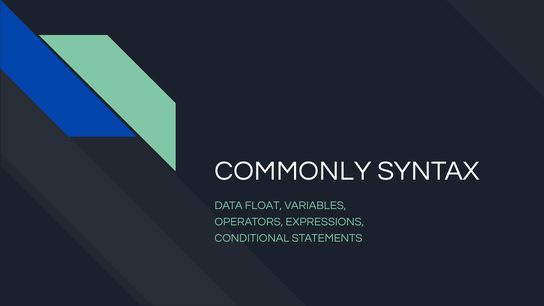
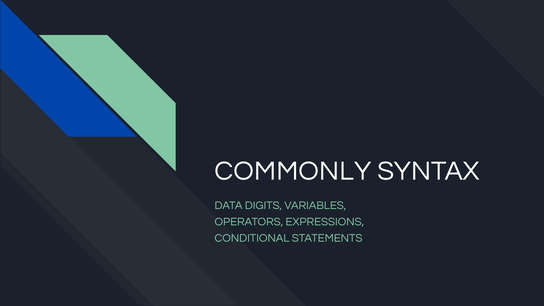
FLOAT: FLOAT -> DIGITS (263, 206)
